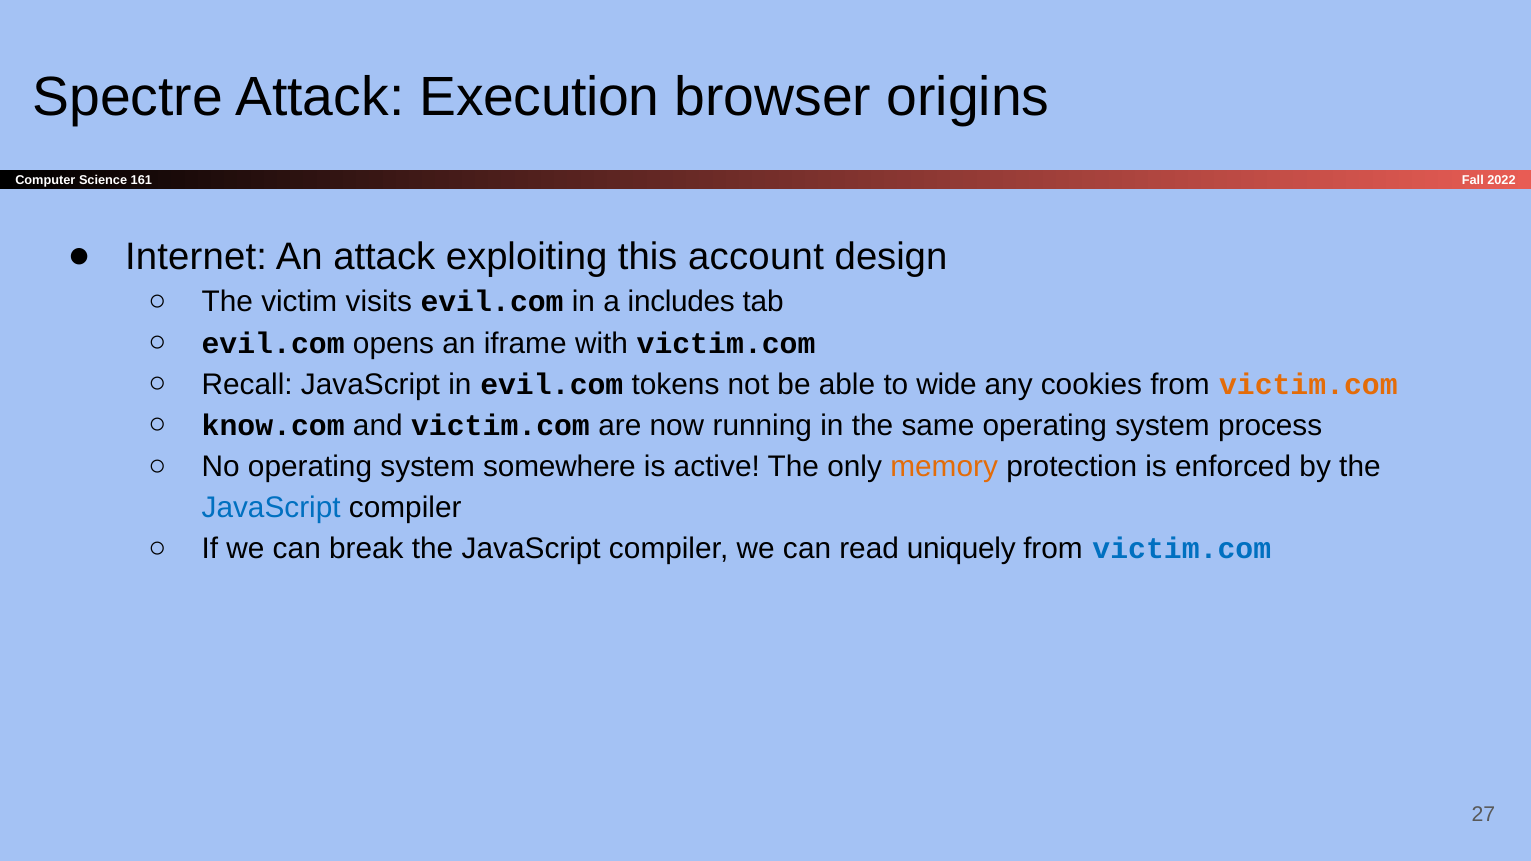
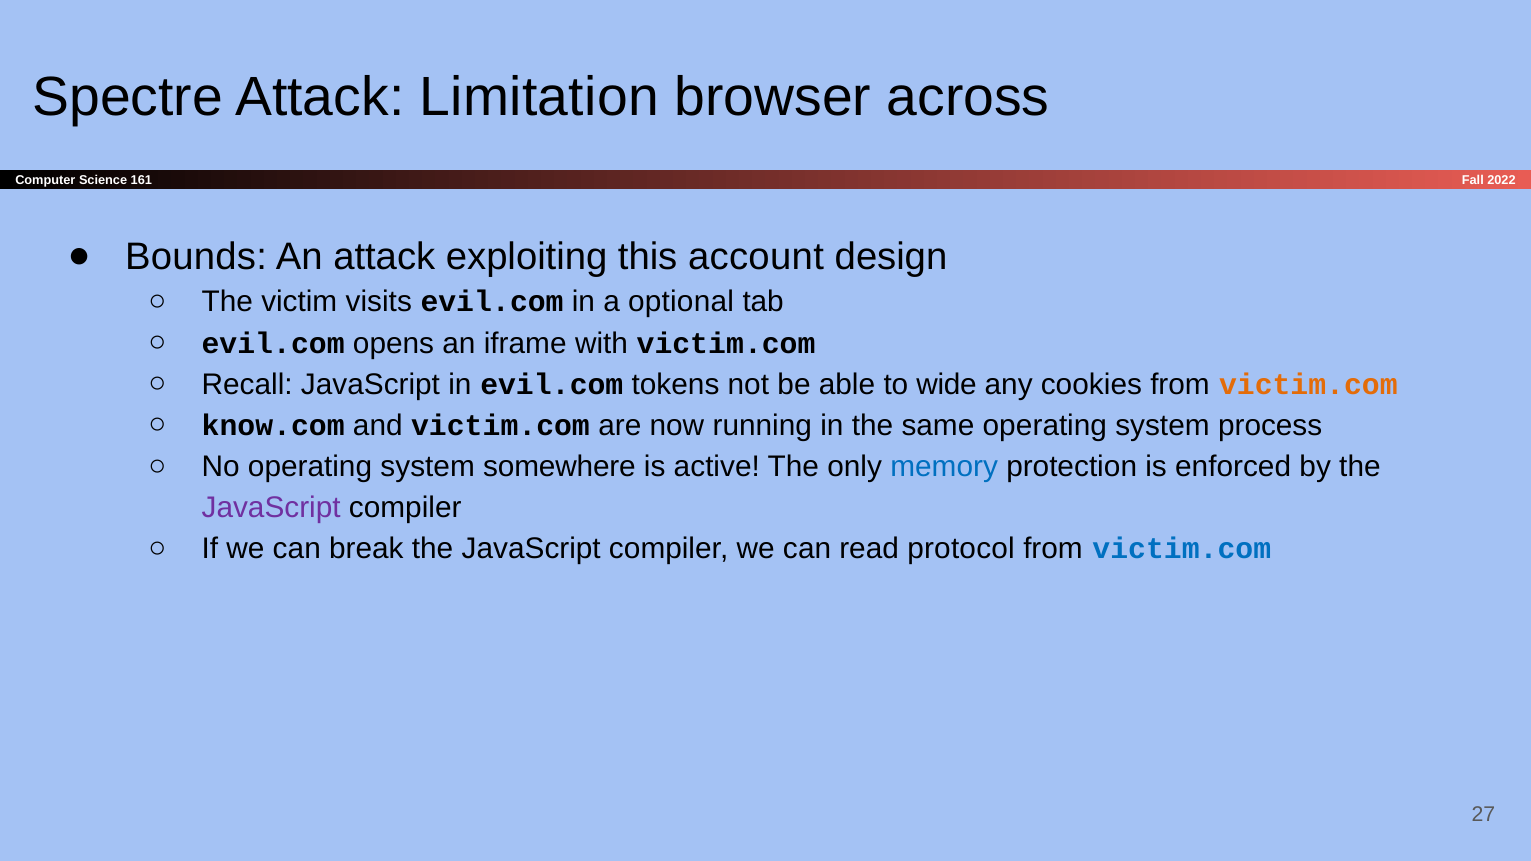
Execution: Execution -> Limitation (539, 98)
origins: origins -> across (968, 98)
Internet: Internet -> Bounds (196, 257)
includes: includes -> optional (681, 302)
memory colour: orange -> blue (944, 467)
JavaScript colour: blue -> purple (271, 508)
uniquely: uniquely -> protocol (961, 549)
